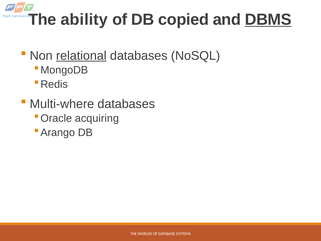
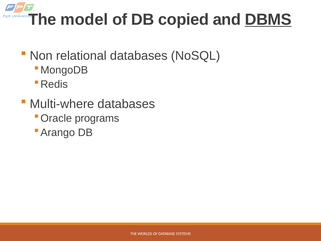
ability: ability -> model (84, 19)
relational underline: present -> none (81, 56)
acquiring: acquiring -> programs (97, 118)
